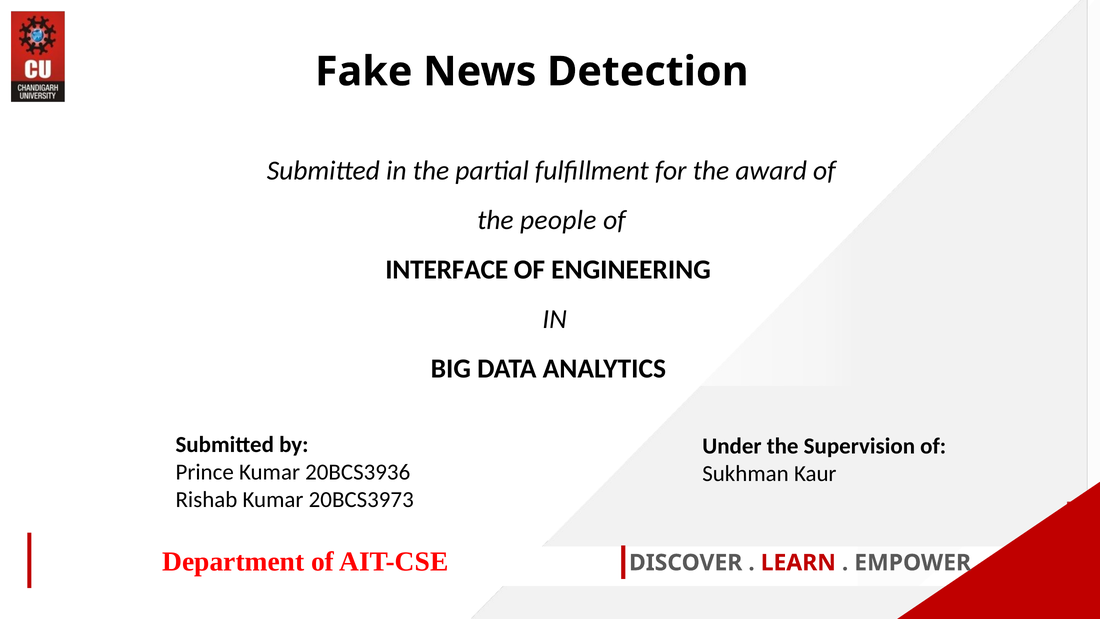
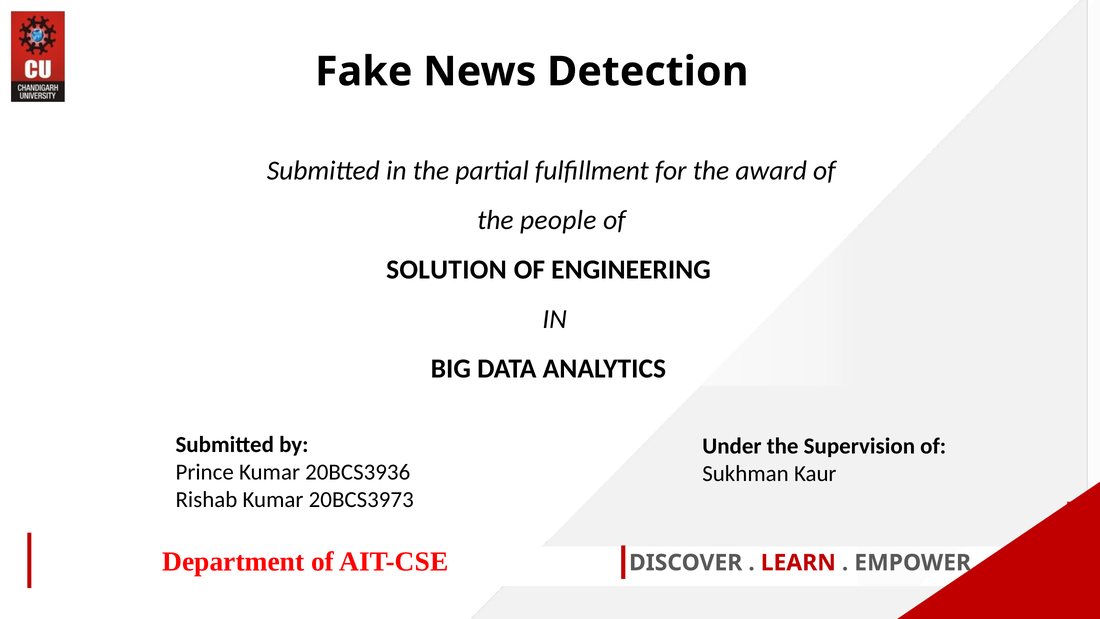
INTERFACE: INTERFACE -> SOLUTION (446, 270)
